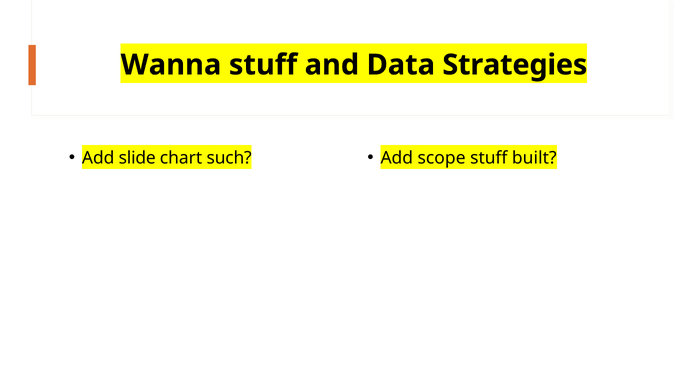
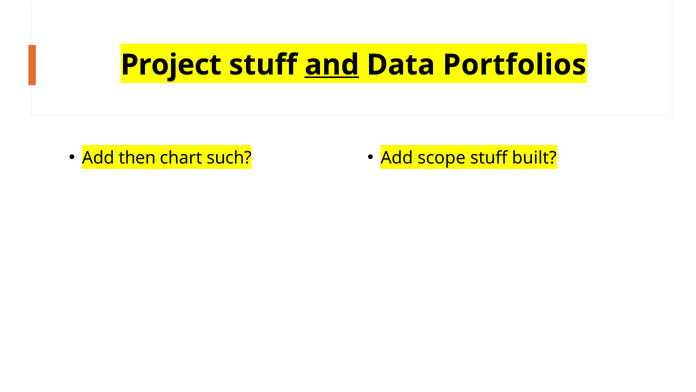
Wanna: Wanna -> Project (171, 65)
and underline: none -> present (332, 65)
Strategies: Strategies -> Portfolios (515, 65)
slide: slide -> then (137, 158)
